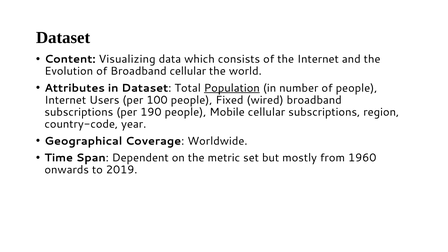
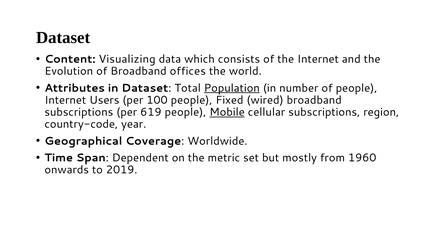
Broadband cellular: cellular -> offices (188, 71)
190: 190 -> 619 (151, 112)
Mobile underline: none -> present (227, 112)
